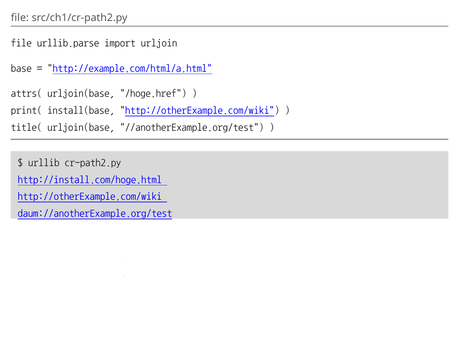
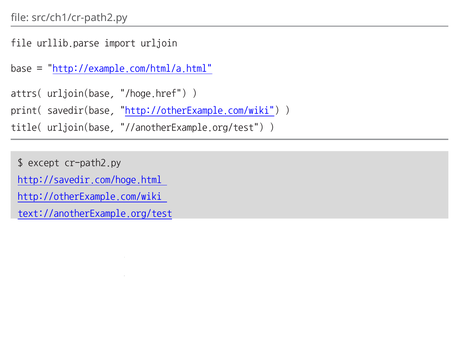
install(base: install(base -> savedir(base (81, 110)
urllib: urllib -> except (44, 163)
http://install.com/hoge.html: http://install.com/hoge.html -> http://savedir.com/hoge.html (90, 179)
daum://anotherExample.org/test: daum://anotherExample.org/test -> text://anotherExample.org/test (95, 213)
